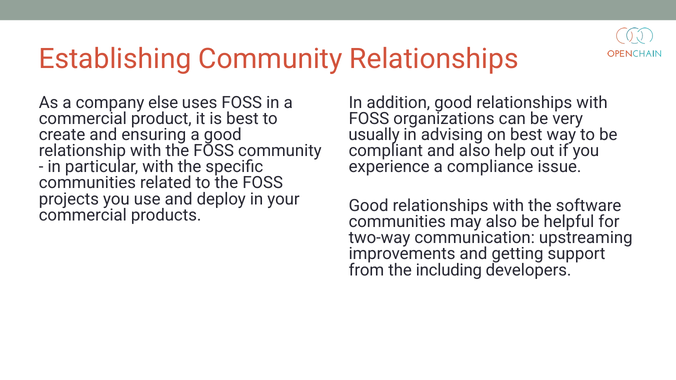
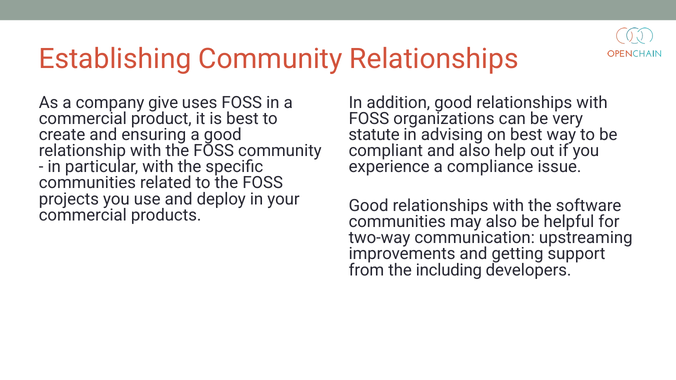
else: else -> give (163, 103)
usually: usually -> statute (374, 135)
